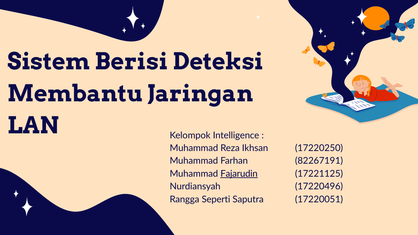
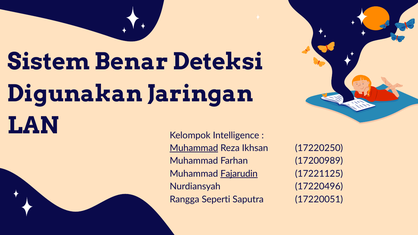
Berisi: Berisi -> Benar (131, 62)
Membantu: Membantu -> Digunakan (75, 94)
Muhammad underline: none -> present (194, 148)
82267191: 82267191 -> 17200989 (319, 161)
